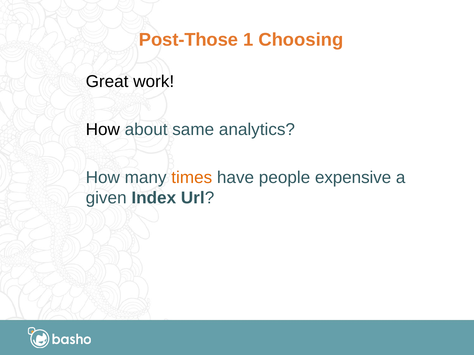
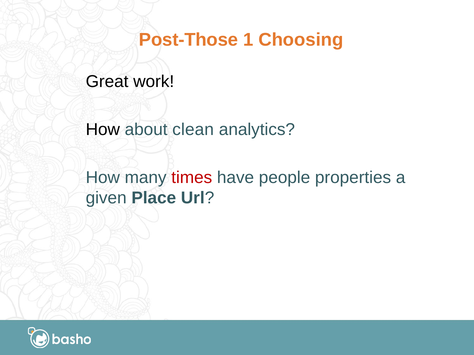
same: same -> clean (193, 130)
times colour: orange -> red (192, 178)
expensive: expensive -> properties (353, 178)
Index: Index -> Place (154, 198)
